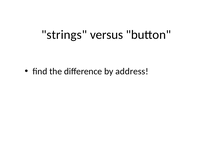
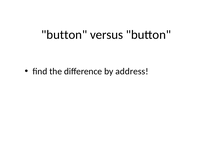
strings: strings -> button (64, 35)
